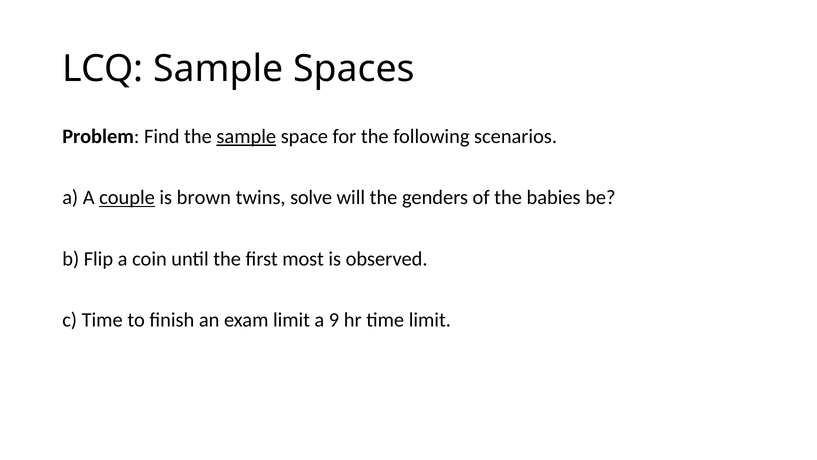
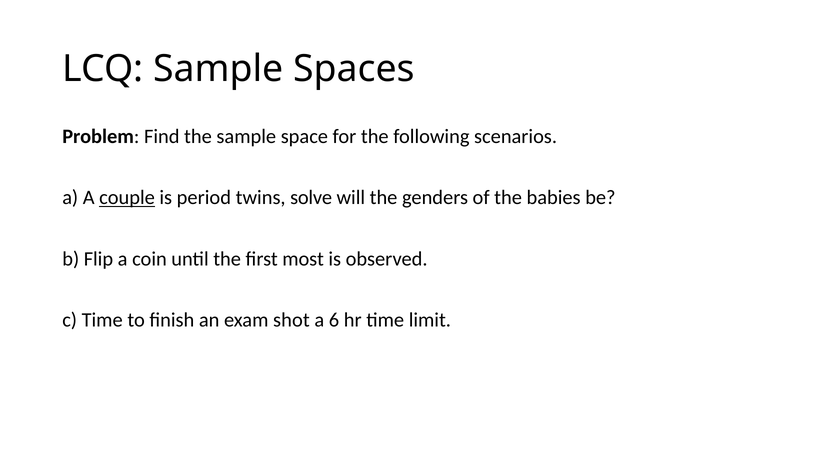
sample underline: present -> none (246, 136)
brown: brown -> period (204, 197)
exam limit: limit -> shot (291, 320)
9: 9 -> 6 (334, 320)
